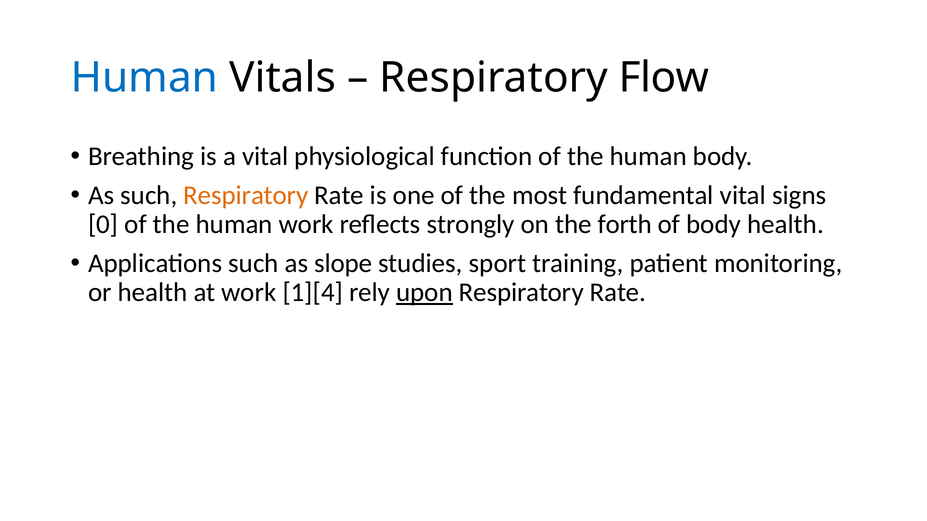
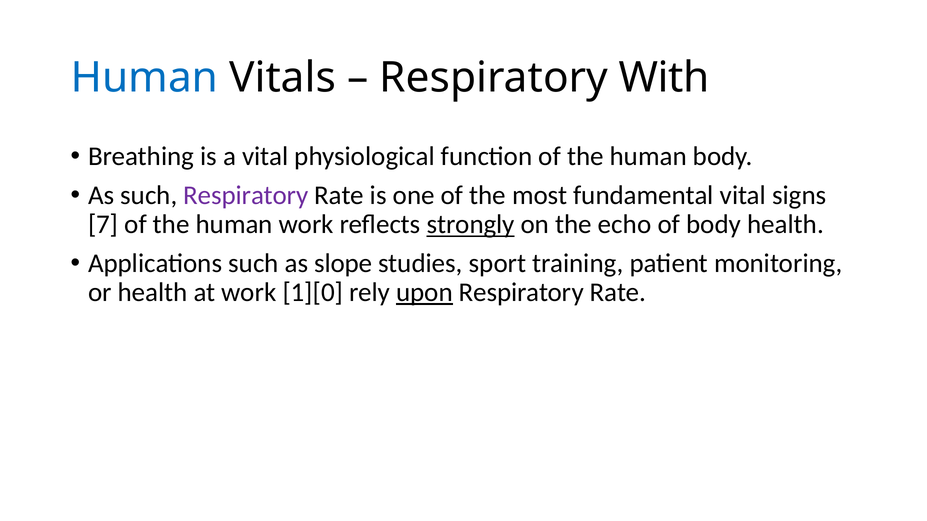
Flow: Flow -> With (664, 78)
Respiratory colour: orange -> purple (246, 195)
0: 0 -> 7 (103, 225)
strongly underline: none -> present (471, 225)
forth: forth -> echo (625, 225)
1][4: 1][4 -> 1][0 (313, 293)
